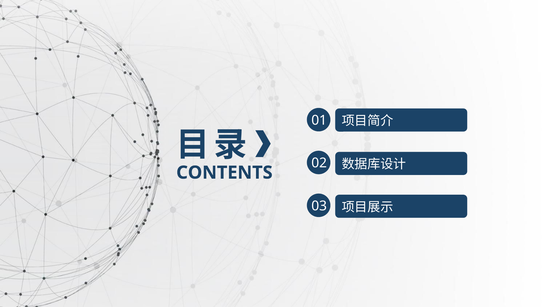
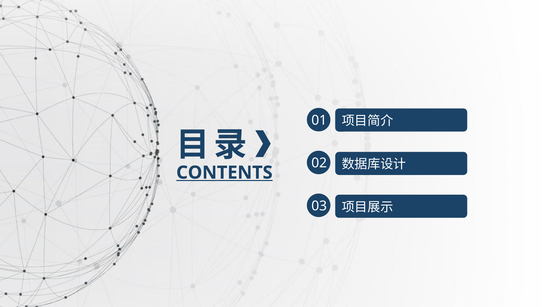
CONTENTS underline: none -> present (224, 172)
